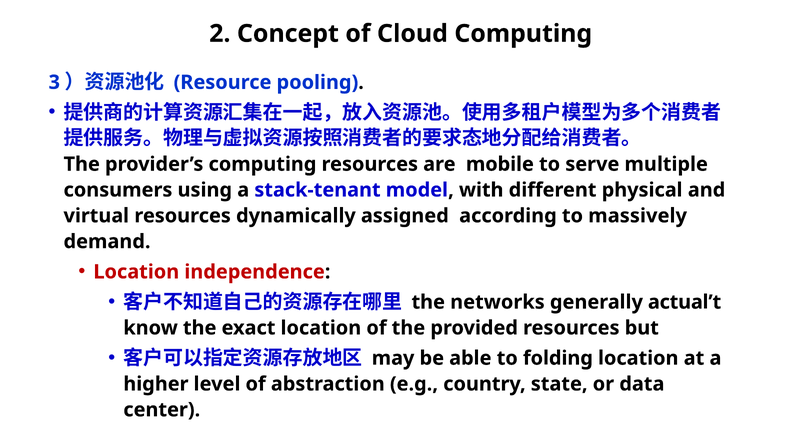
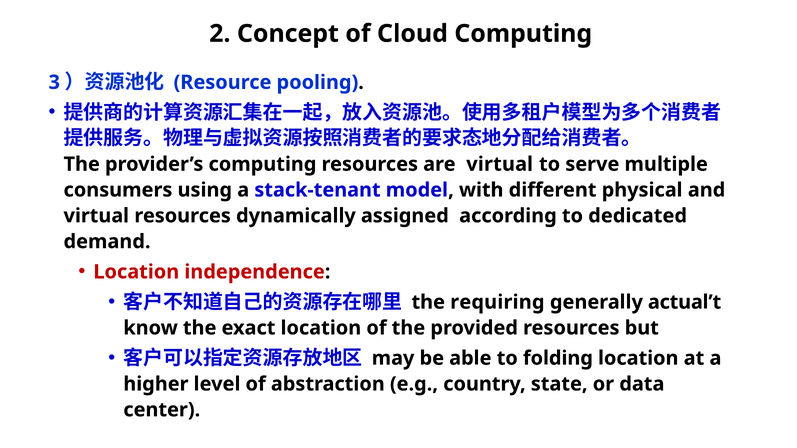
are mobile: mobile -> virtual (500, 164)
massively: massively -> dedicated (638, 216)
networks: networks -> requiring (497, 302)
